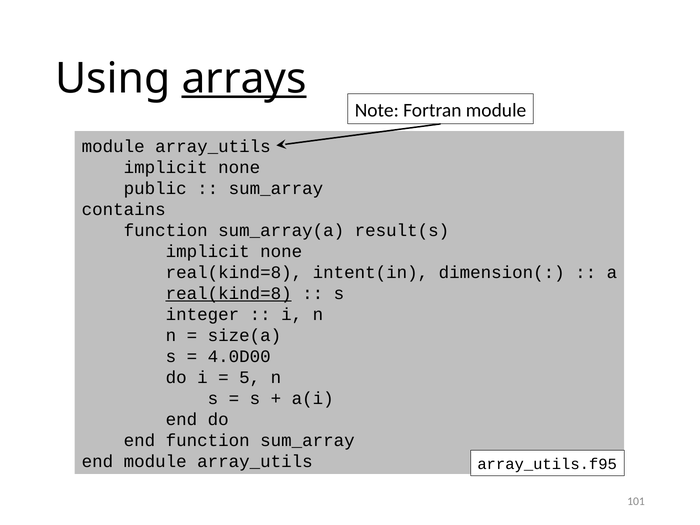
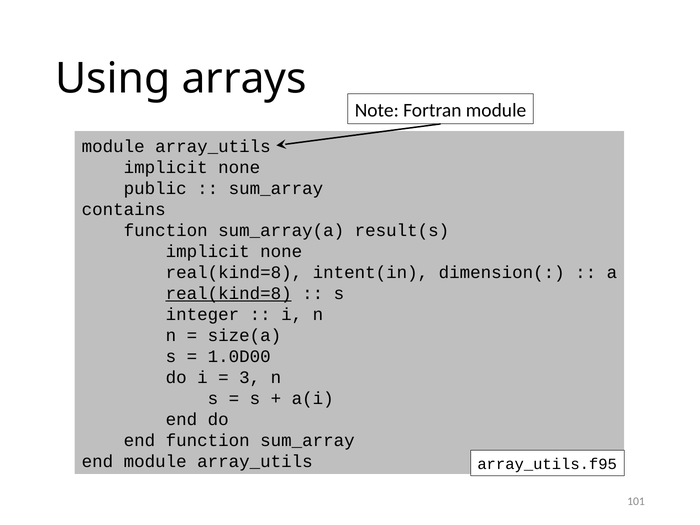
arrays underline: present -> none (244, 78)
4.0D00: 4.0D00 -> 1.0D00 (239, 356)
5: 5 -> 3 (250, 377)
